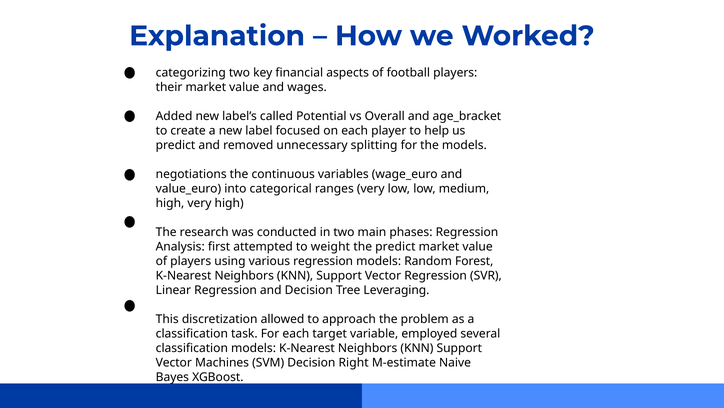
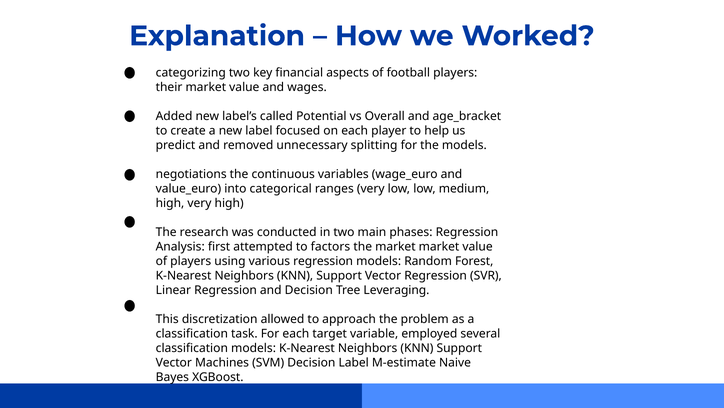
weight: weight -> factors (330, 246)
the predict: predict -> market (395, 246)
Decision Right: Right -> Label (354, 362)
